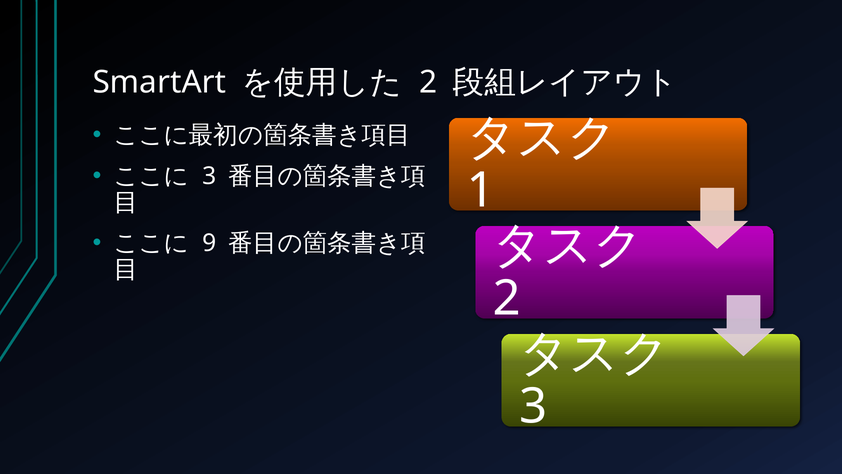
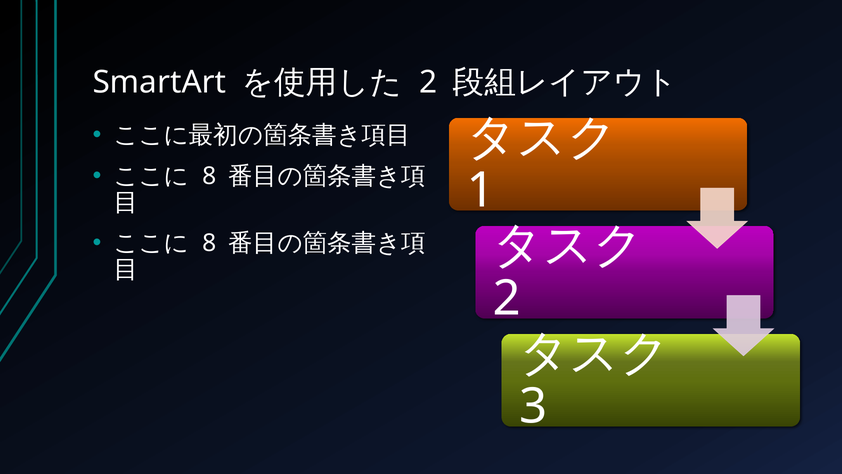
3: 3 -> 8 (209, 176)
9: 9 -> 8 (209, 243)
